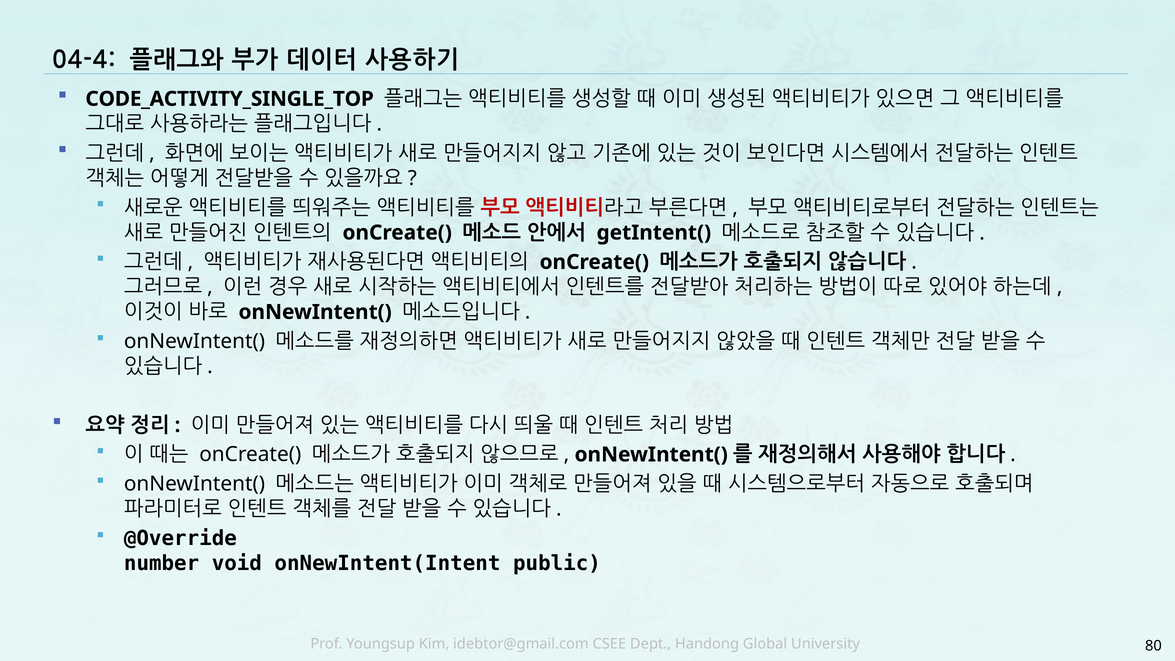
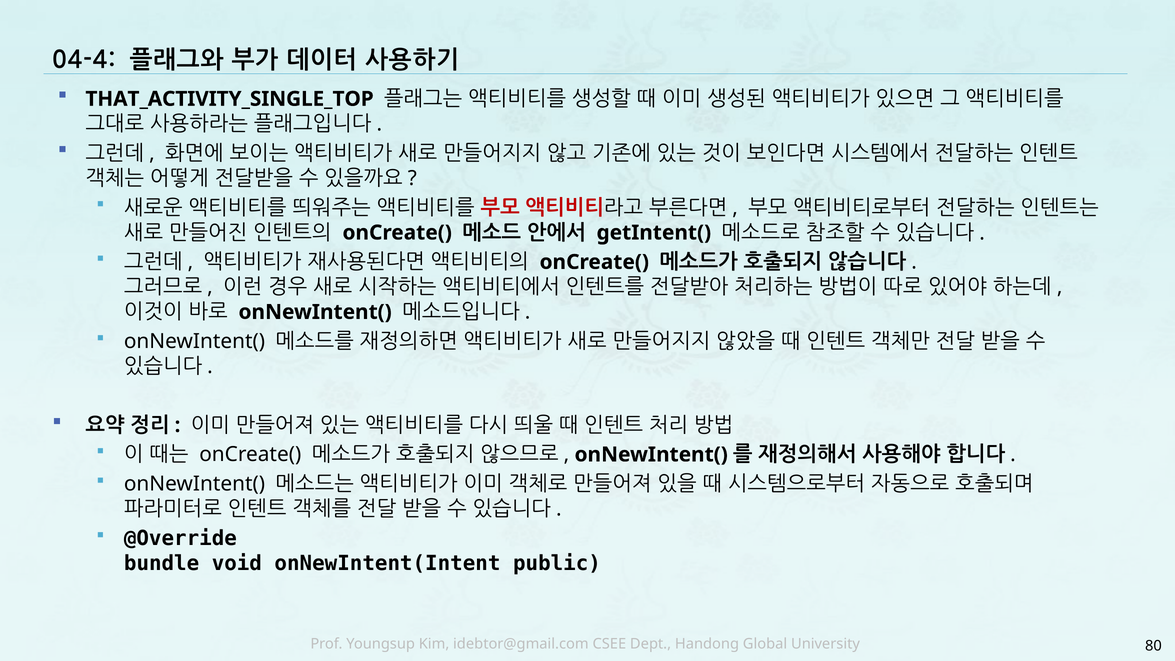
CODE_ACTIVITY_SINGLE_TOP: CODE_ACTIVITY_SINGLE_TOP -> THAT_ACTIVITY_SINGLE_TOP (230, 99)
number: number -> bundle (162, 563)
